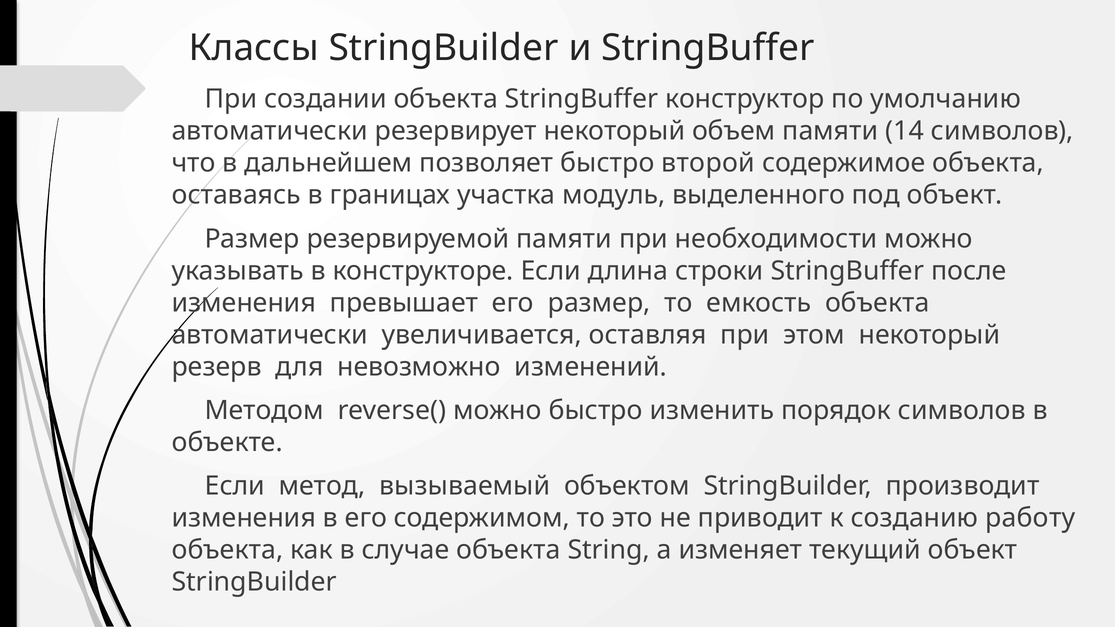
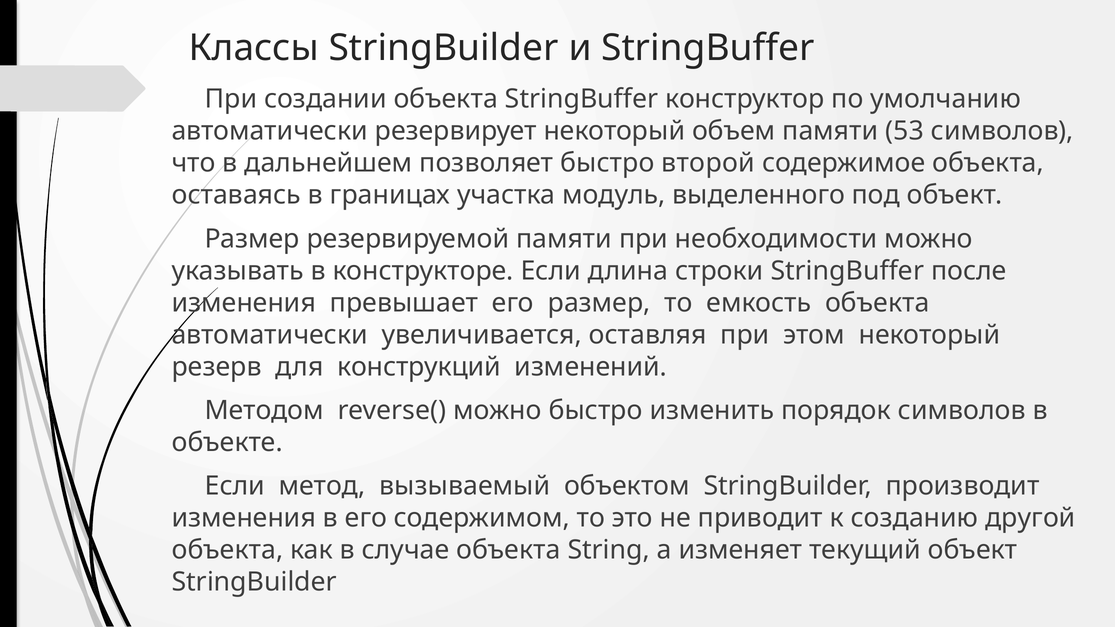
14: 14 -> 53 (905, 131)
невозможно: невозможно -> конструкций (419, 367)
работу: работу -> другой (1030, 518)
